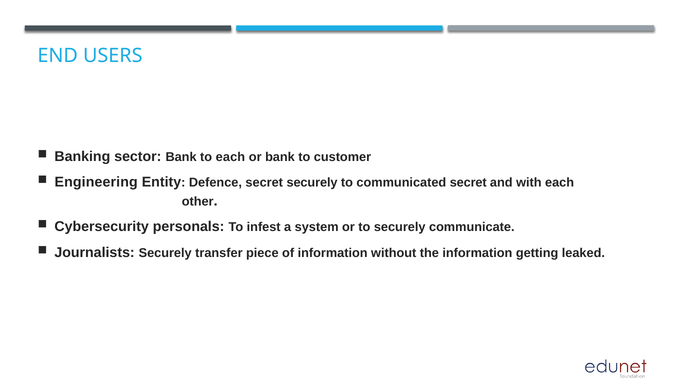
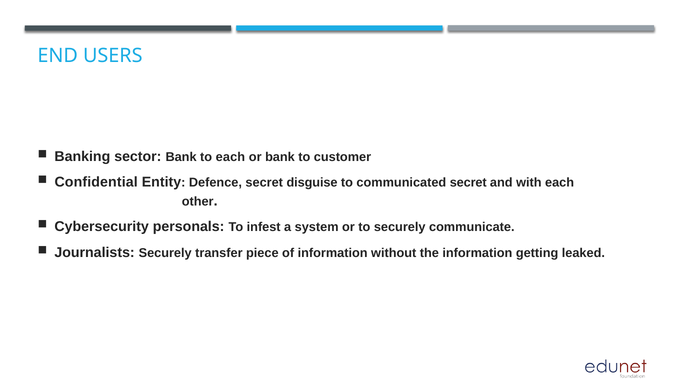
Engineering: Engineering -> Confidential (96, 182)
secret securely: securely -> disguise (312, 183)
